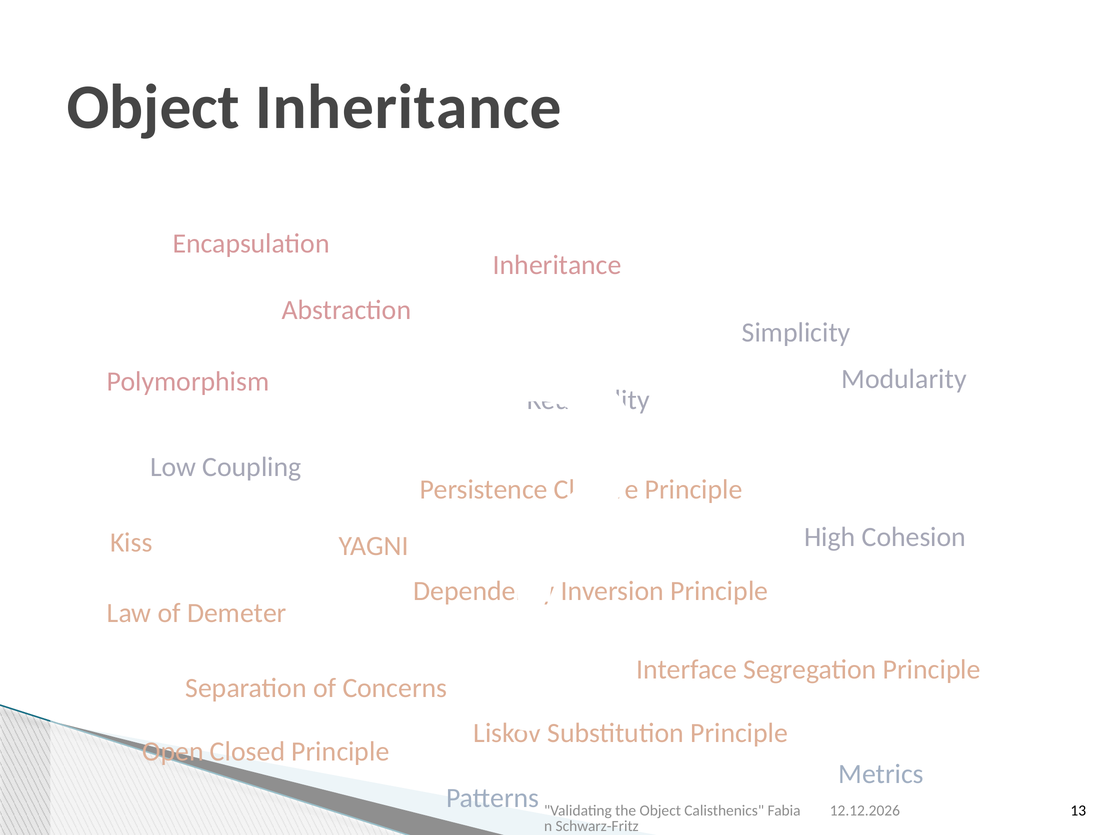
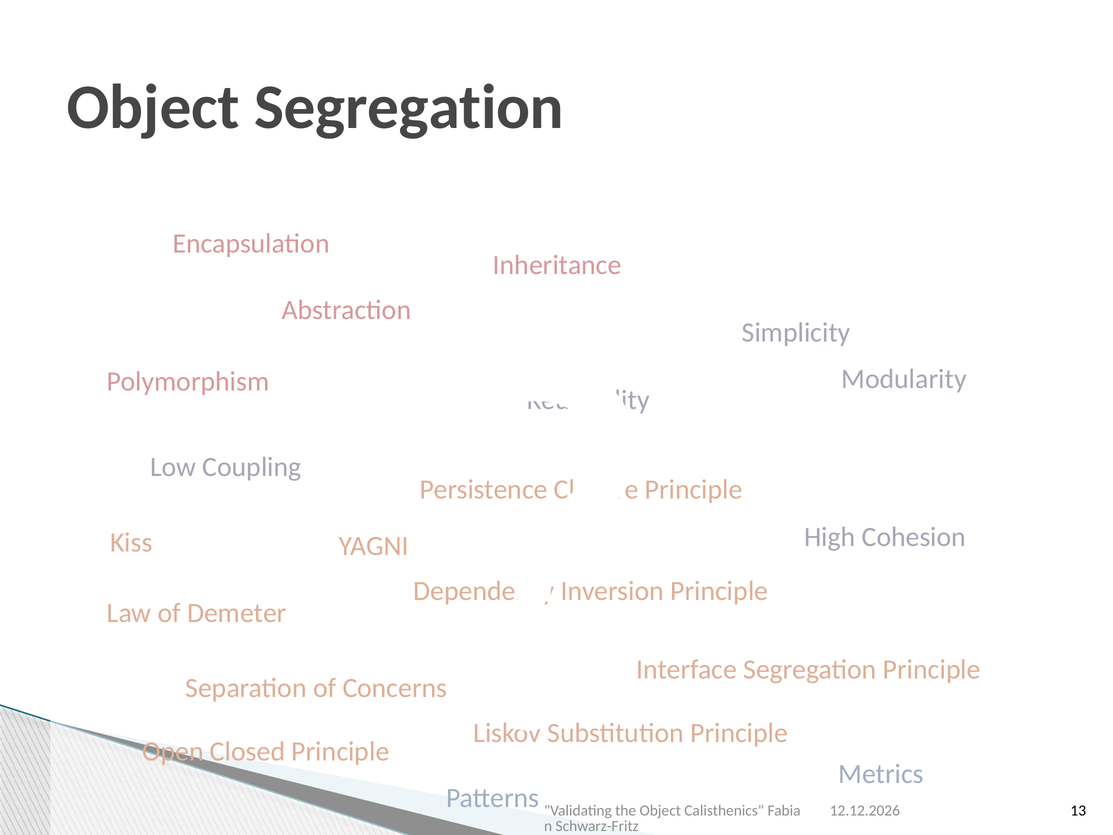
Object Inheritance: Inheritance -> Segregation (409, 107)
